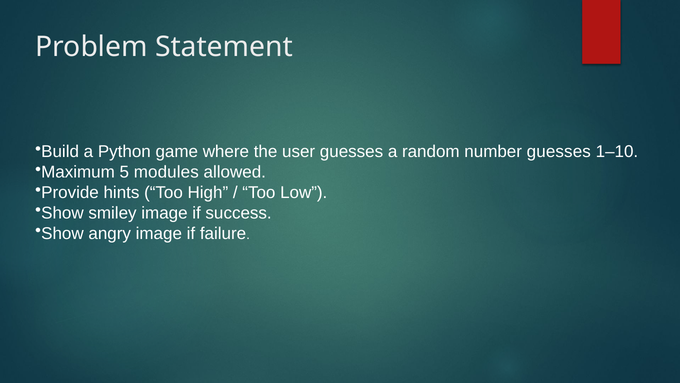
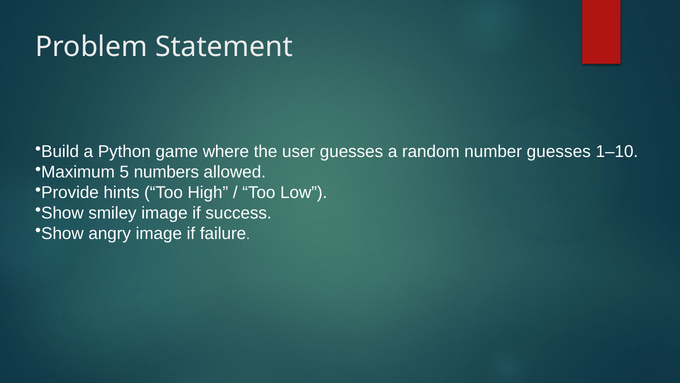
modules: modules -> numbers (166, 172)
